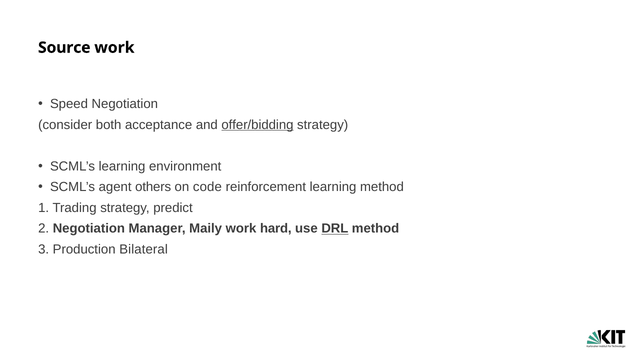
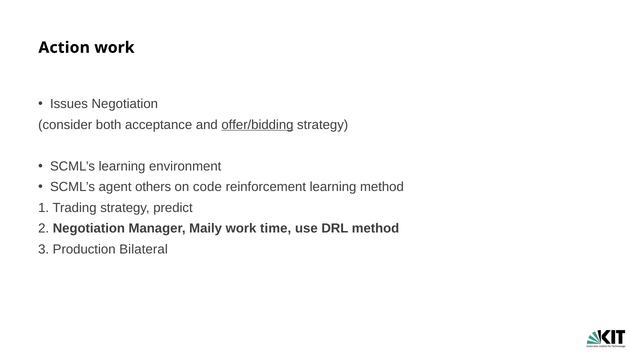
Source: Source -> Action (64, 48)
Speed: Speed -> Issues (69, 104)
hard: hard -> time (276, 228)
DRL underline: present -> none (335, 228)
